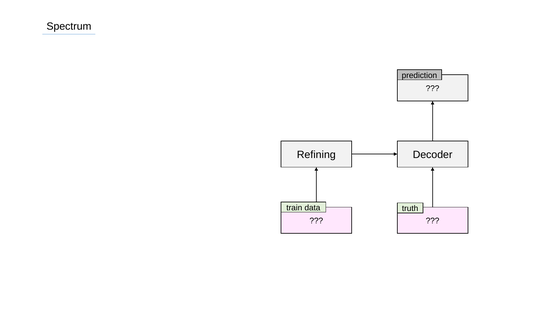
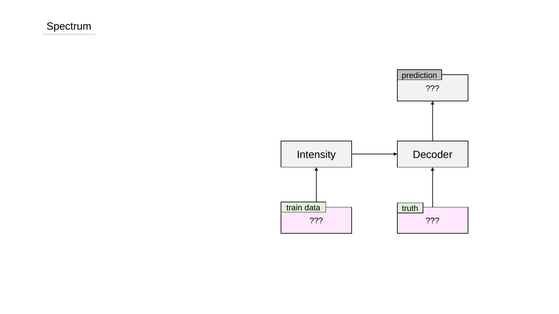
Refining: Refining -> Intensity (316, 155)
